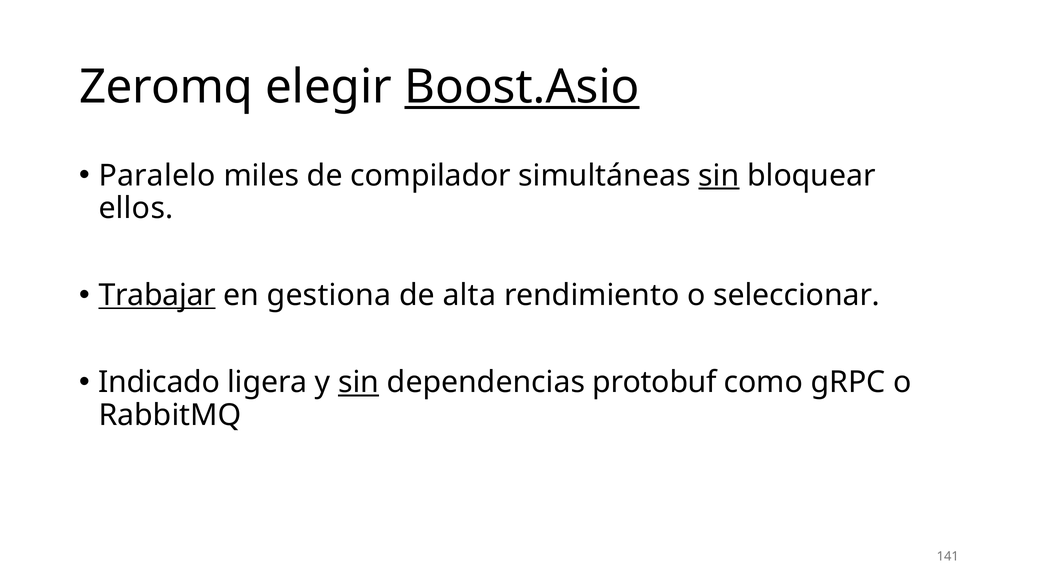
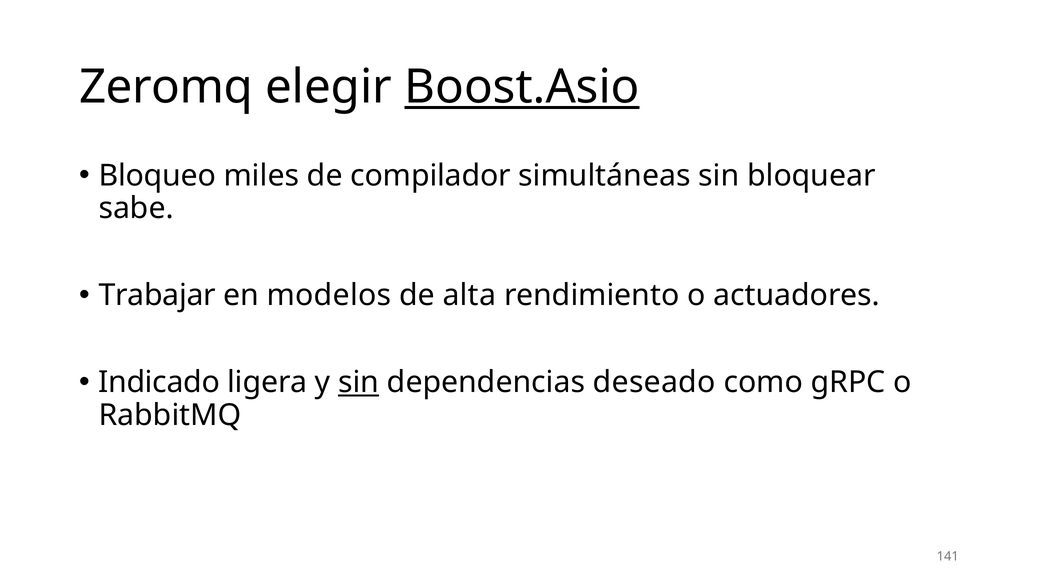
Paralelo: Paralelo -> Bloqueo (157, 175)
sin underline: present -> none (719, 175)
ellos: ellos -> sabe (136, 208)
Trabajar underline: present -> none (157, 295)
gestiona: gestiona -> modelos (329, 295)
seleccionar: seleccionar -> actuadores (797, 295)
protobuf: protobuf -> deseado (654, 382)
